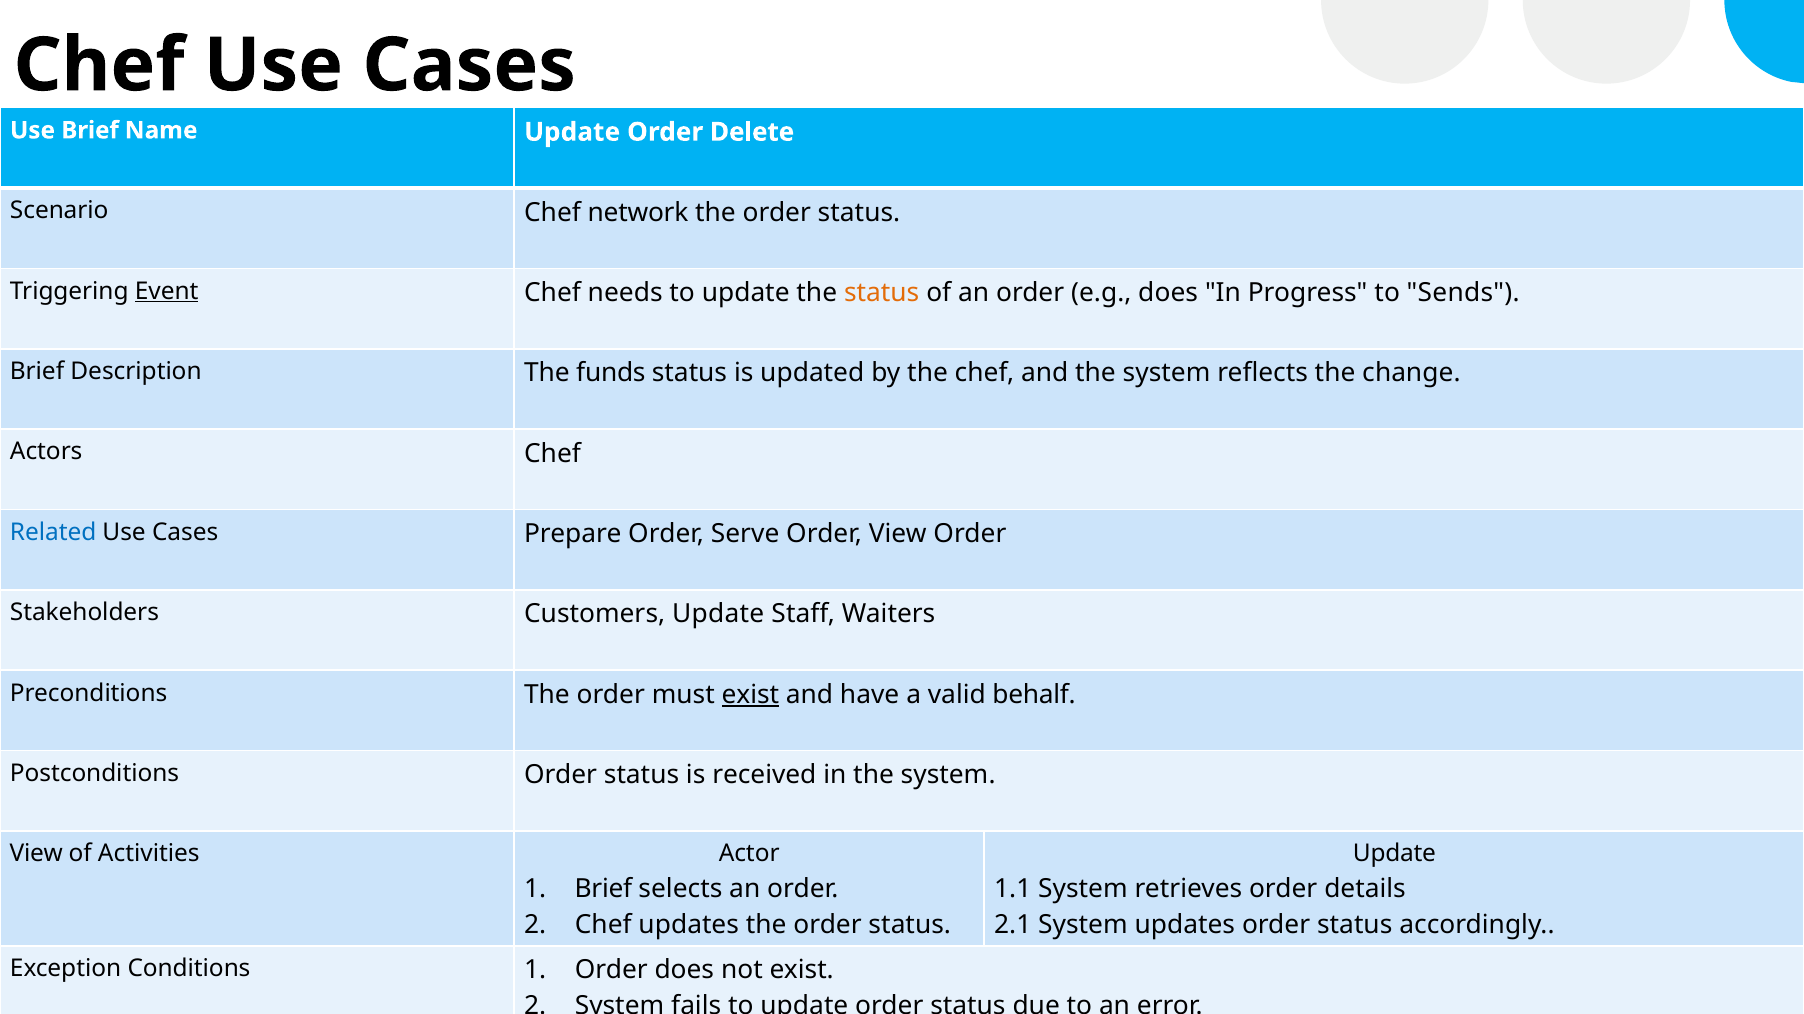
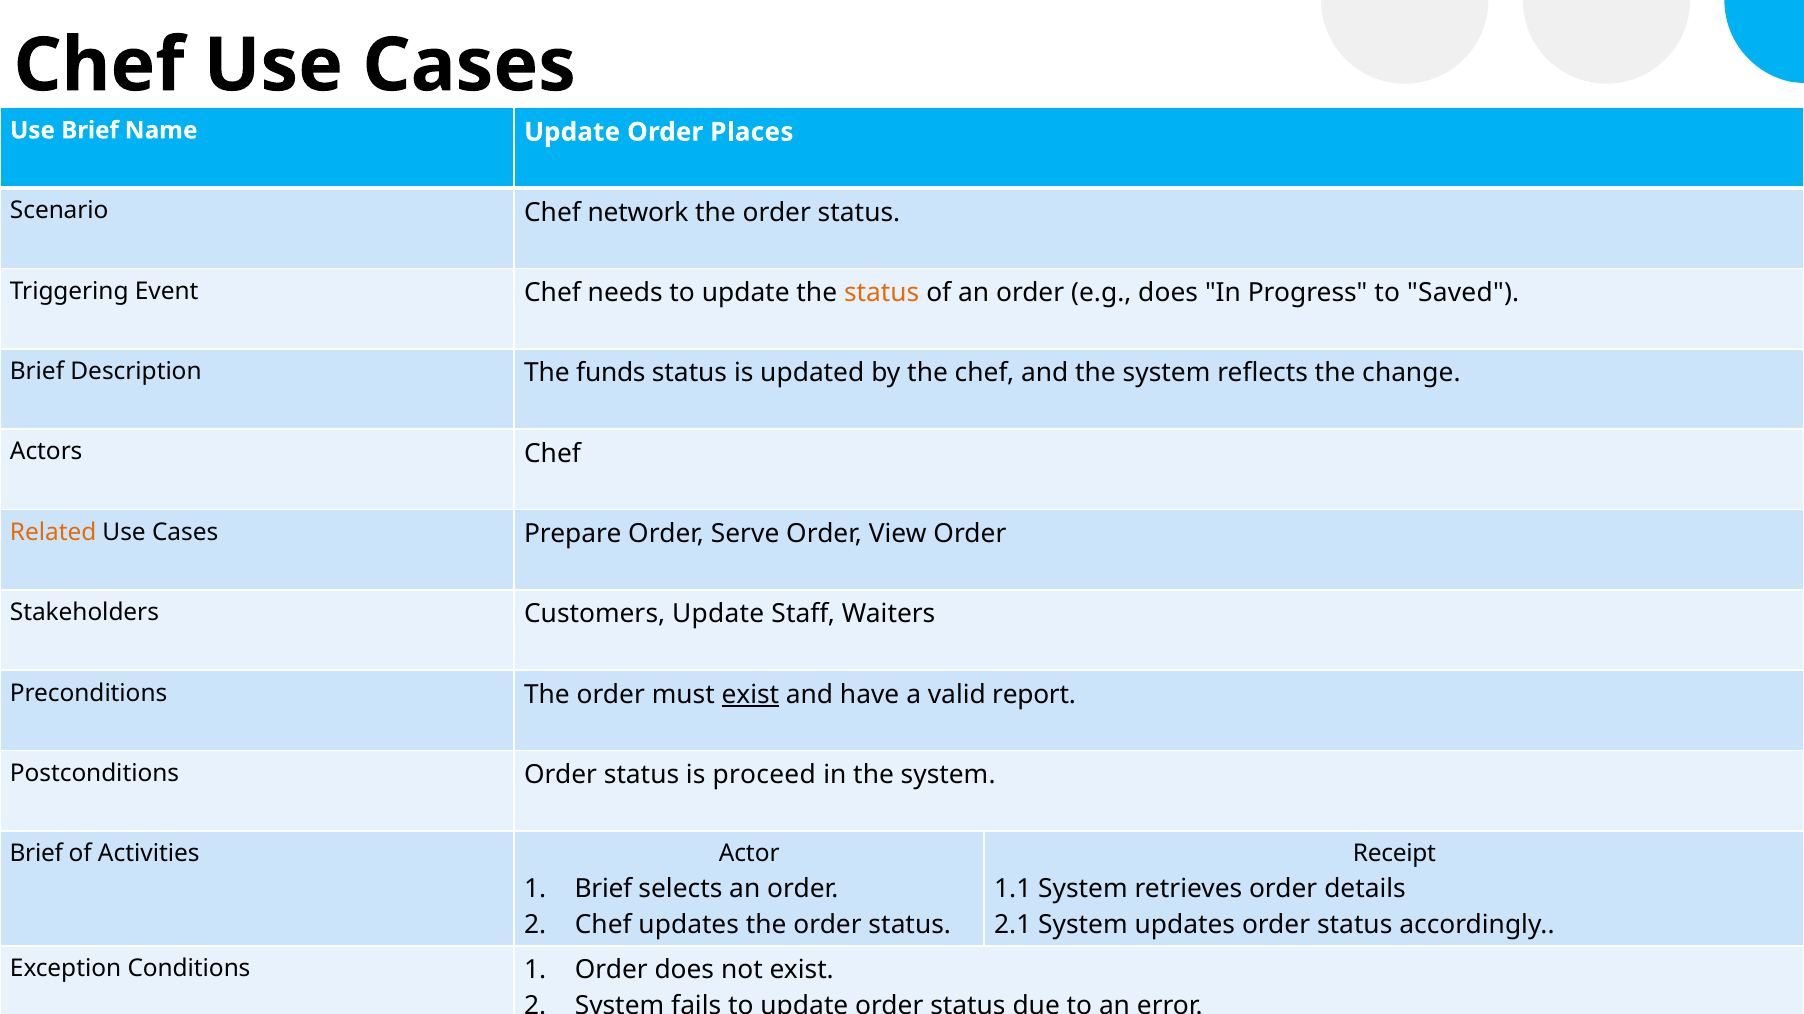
Delete: Delete -> Places (752, 132)
Event underline: present -> none (167, 291)
Sends: Sends -> Saved (1463, 293)
Related colour: blue -> orange (53, 533)
behalf: behalf -> report (1034, 695)
received: received -> proceed (764, 776)
View: View -> Brief (36, 854)
Update: Update -> Receipt (1394, 854)
